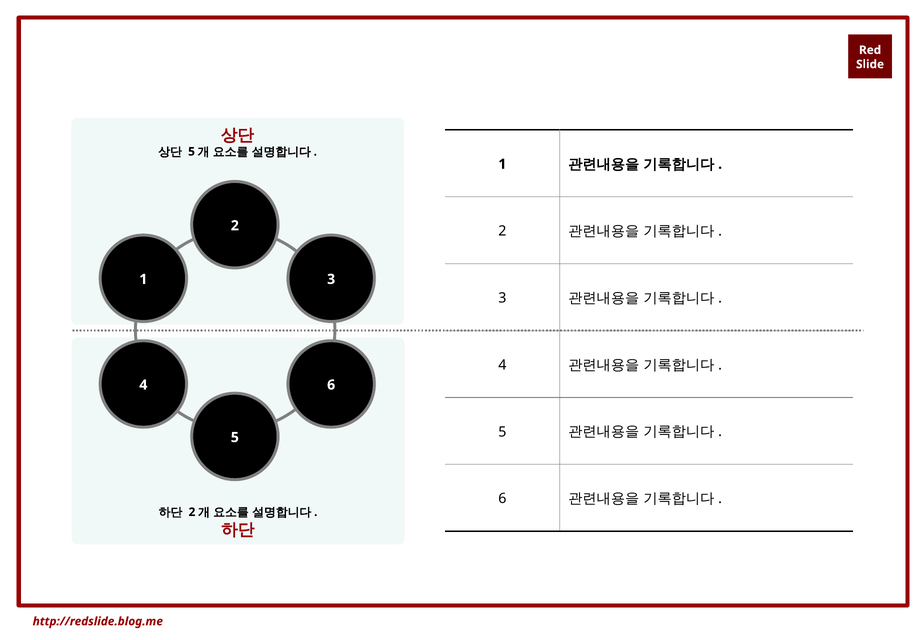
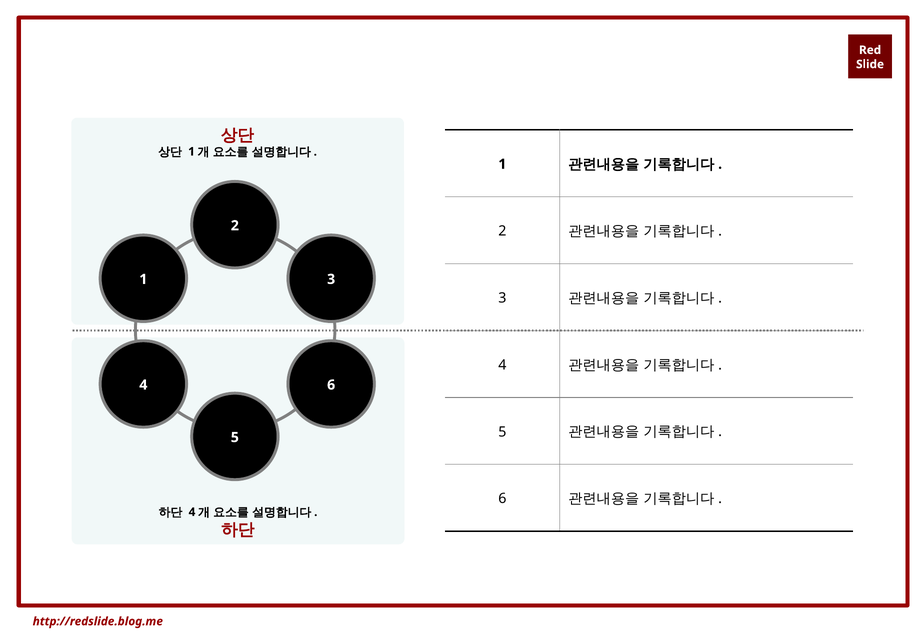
5: 5 -> 1 (192, 152)
2: 2 -> 4 (192, 512)
